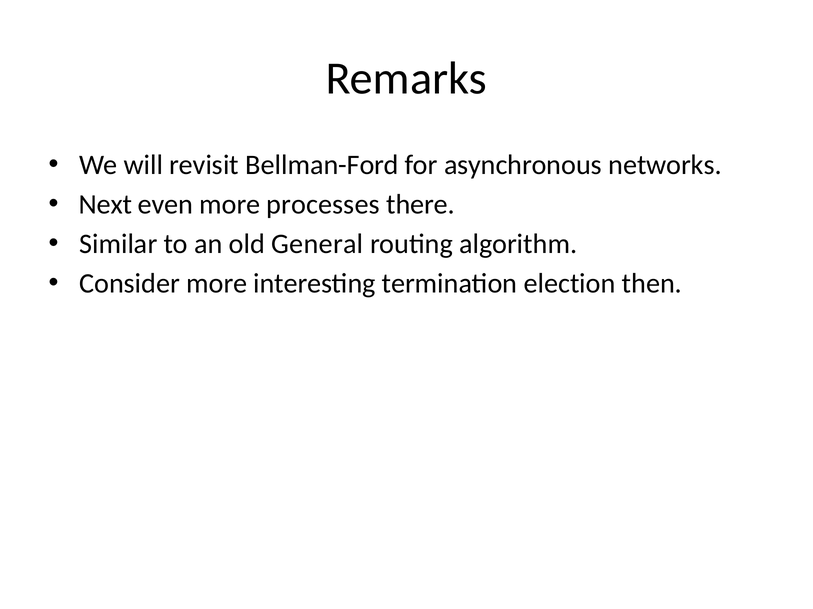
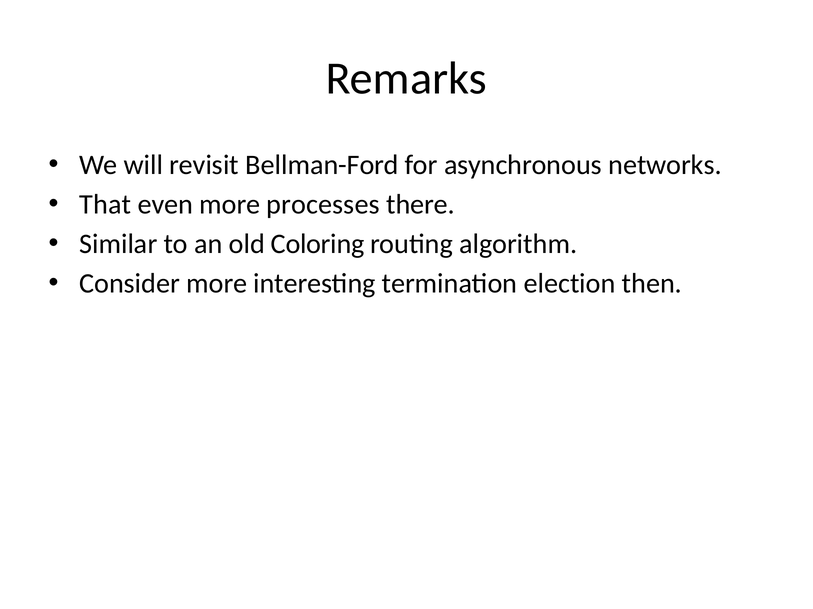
Next: Next -> That (105, 205)
General: General -> Coloring (318, 244)
